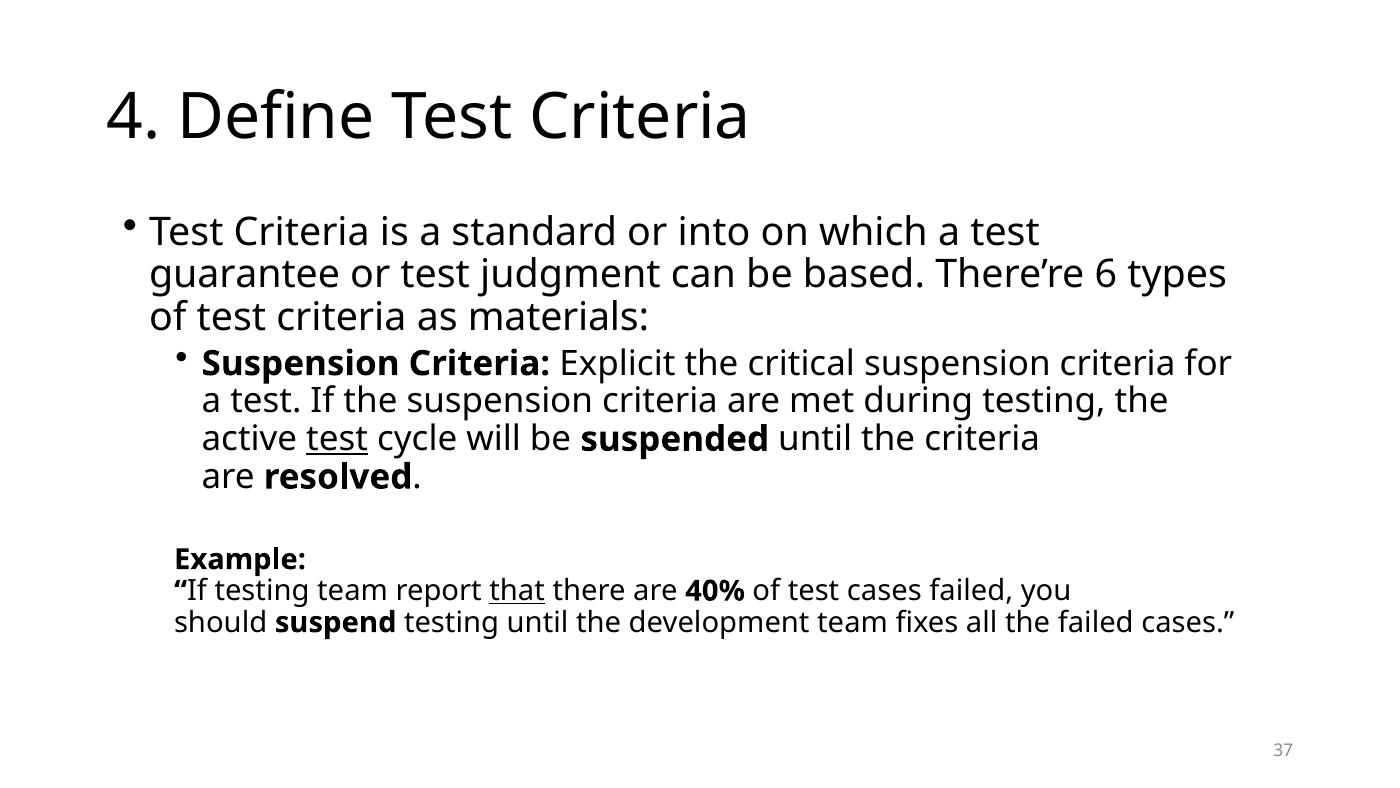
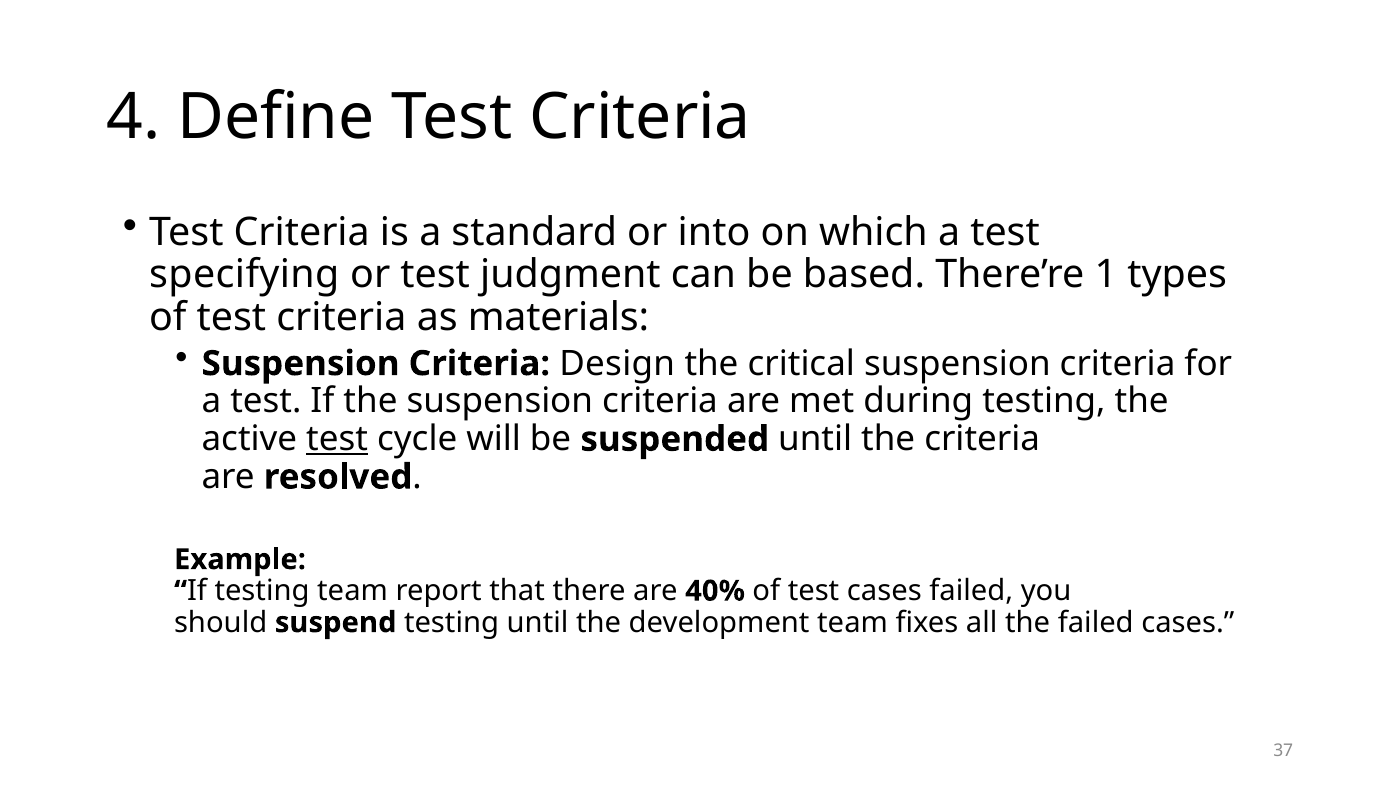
guarantee: guarantee -> specifying (244, 275)
6: 6 -> 1 (1106, 275)
Explicit: Explicit -> Design (617, 363)
that underline: present -> none (517, 591)
